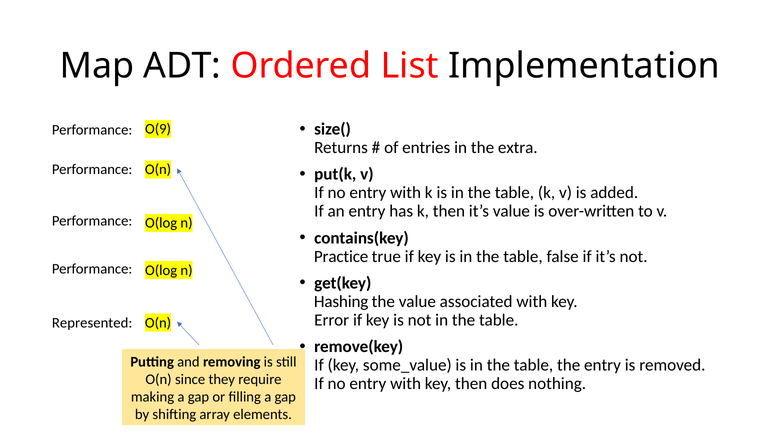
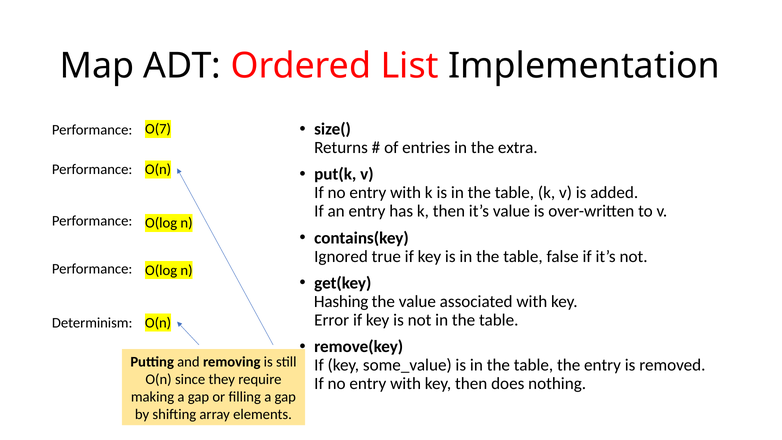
O(9: O(9 -> O(7 (158, 129)
Practice: Practice -> Ignored (341, 256)
Represented: Represented -> Determinism (92, 323)
